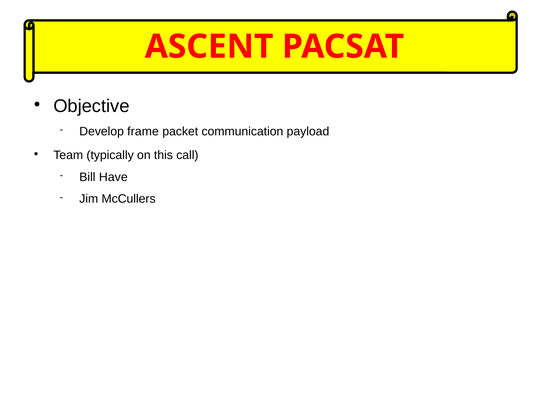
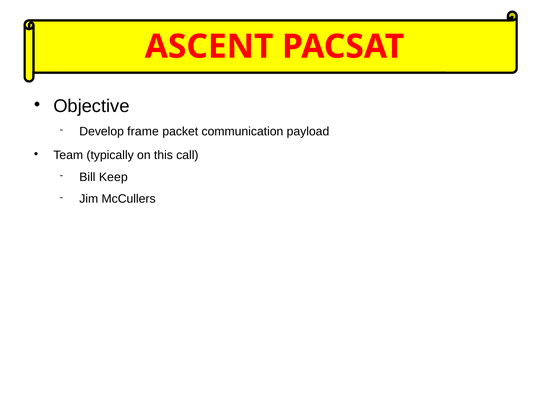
Have: Have -> Keep (113, 177)
